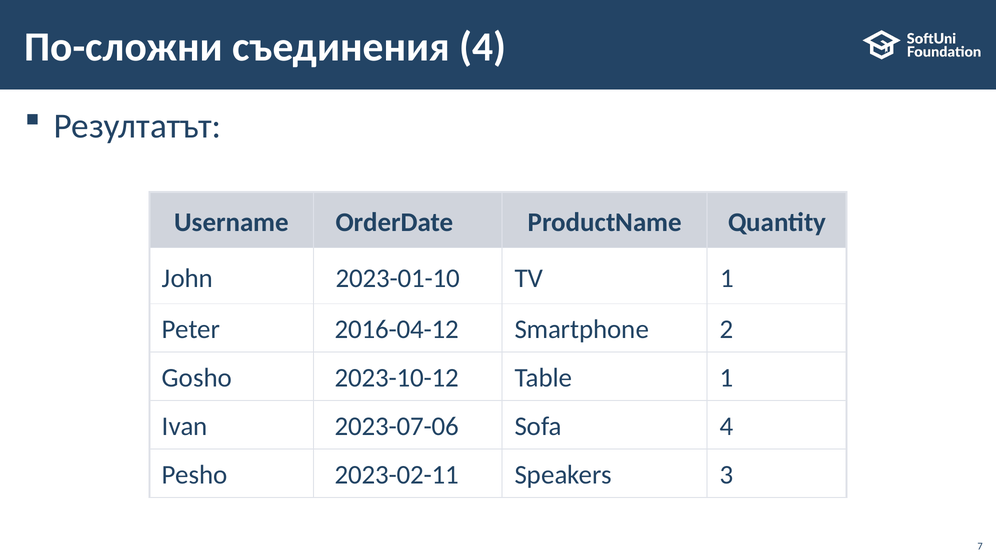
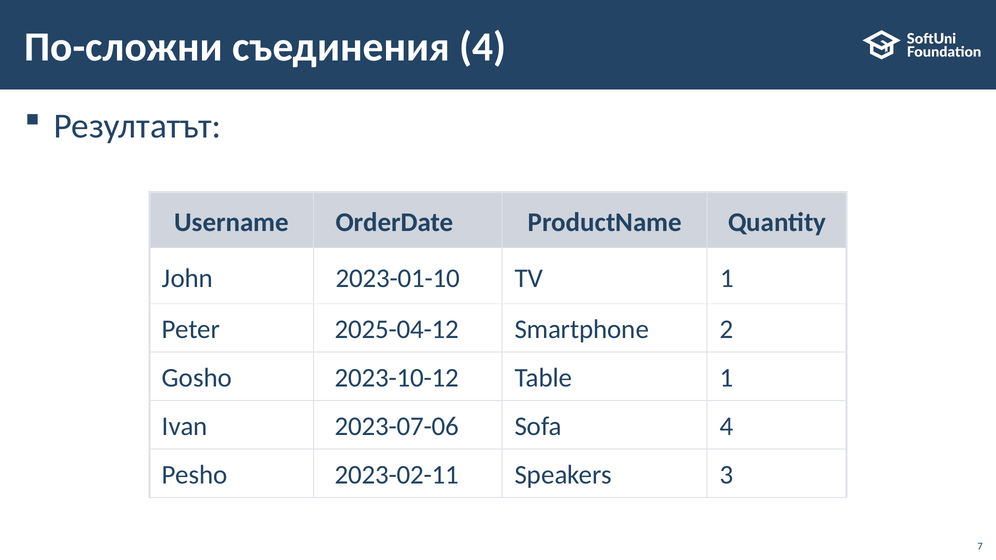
2016-04-12: 2016-04-12 -> 2025-04-12 (397, 330)
